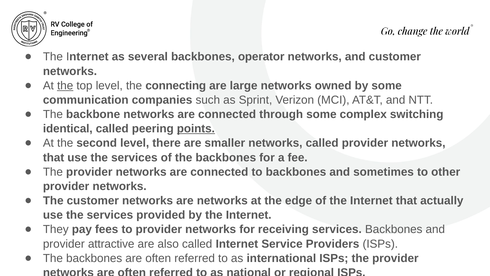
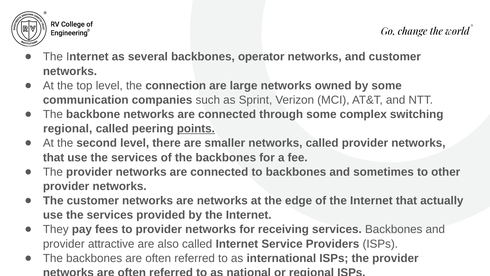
the underline: present -> none (65, 85)
connecting: connecting -> connection (176, 85)
identical: identical -> regional (68, 129)
